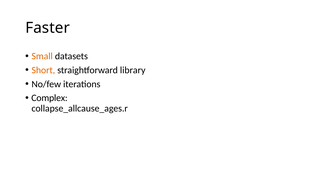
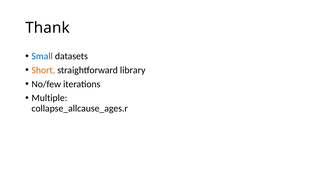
Faster: Faster -> Thank (48, 28)
Small colour: orange -> blue (42, 56)
Complex: Complex -> Multiple (49, 98)
